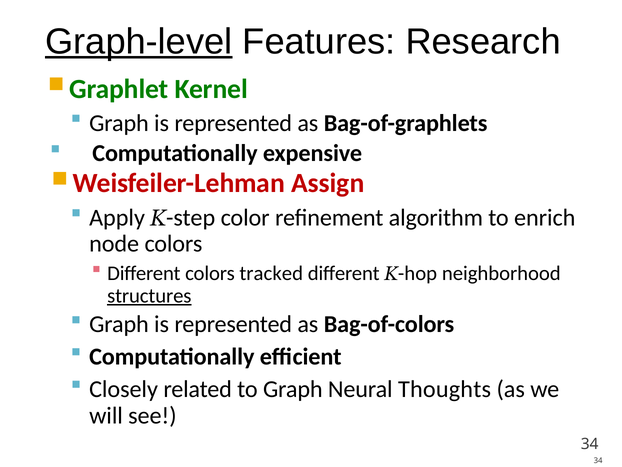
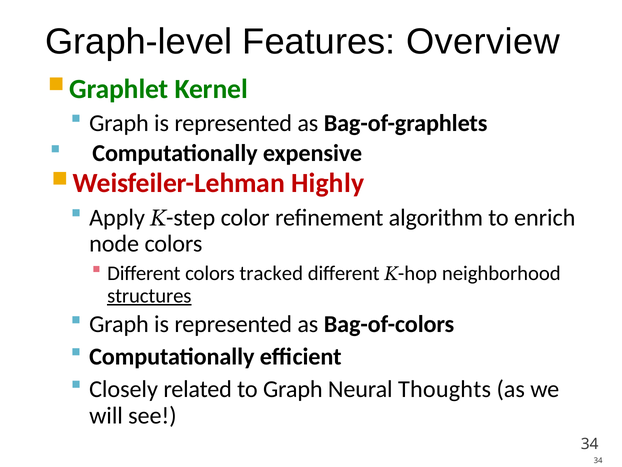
Graph-level underline: present -> none (139, 42)
Research: Research -> Overview (483, 42)
Assign: Assign -> Highly (328, 183)
